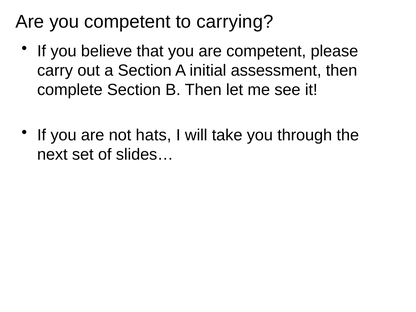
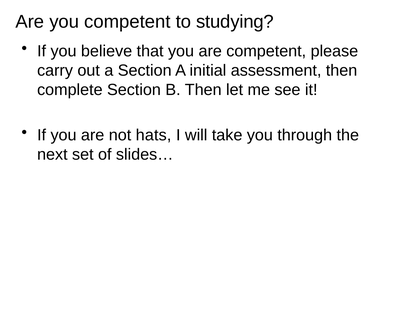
carrying: carrying -> studying (235, 22)
